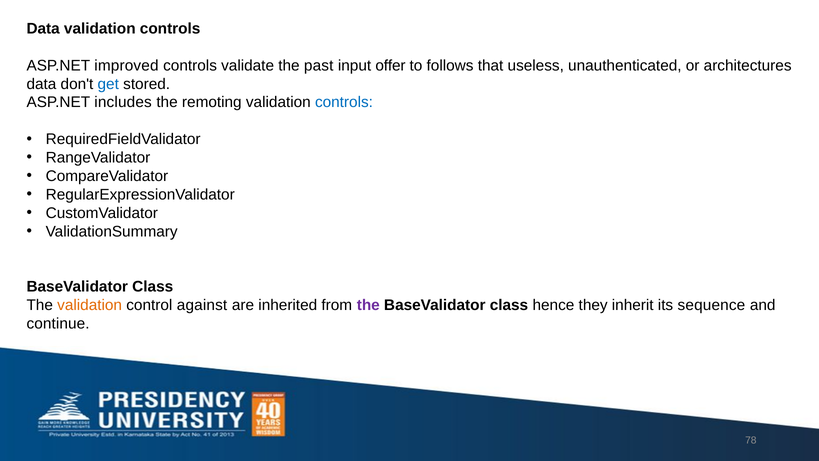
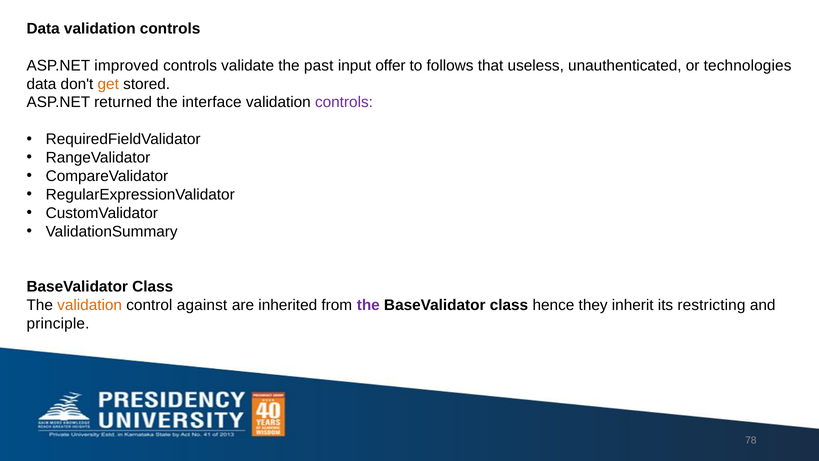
architectures: architectures -> technologies (748, 65)
get colour: blue -> orange (108, 84)
includes: includes -> returned (123, 102)
remoting: remoting -> interface (212, 102)
controls colour: blue -> purple (344, 102)
sequence: sequence -> restricting (711, 305)
continue: continue -> principle (58, 323)
